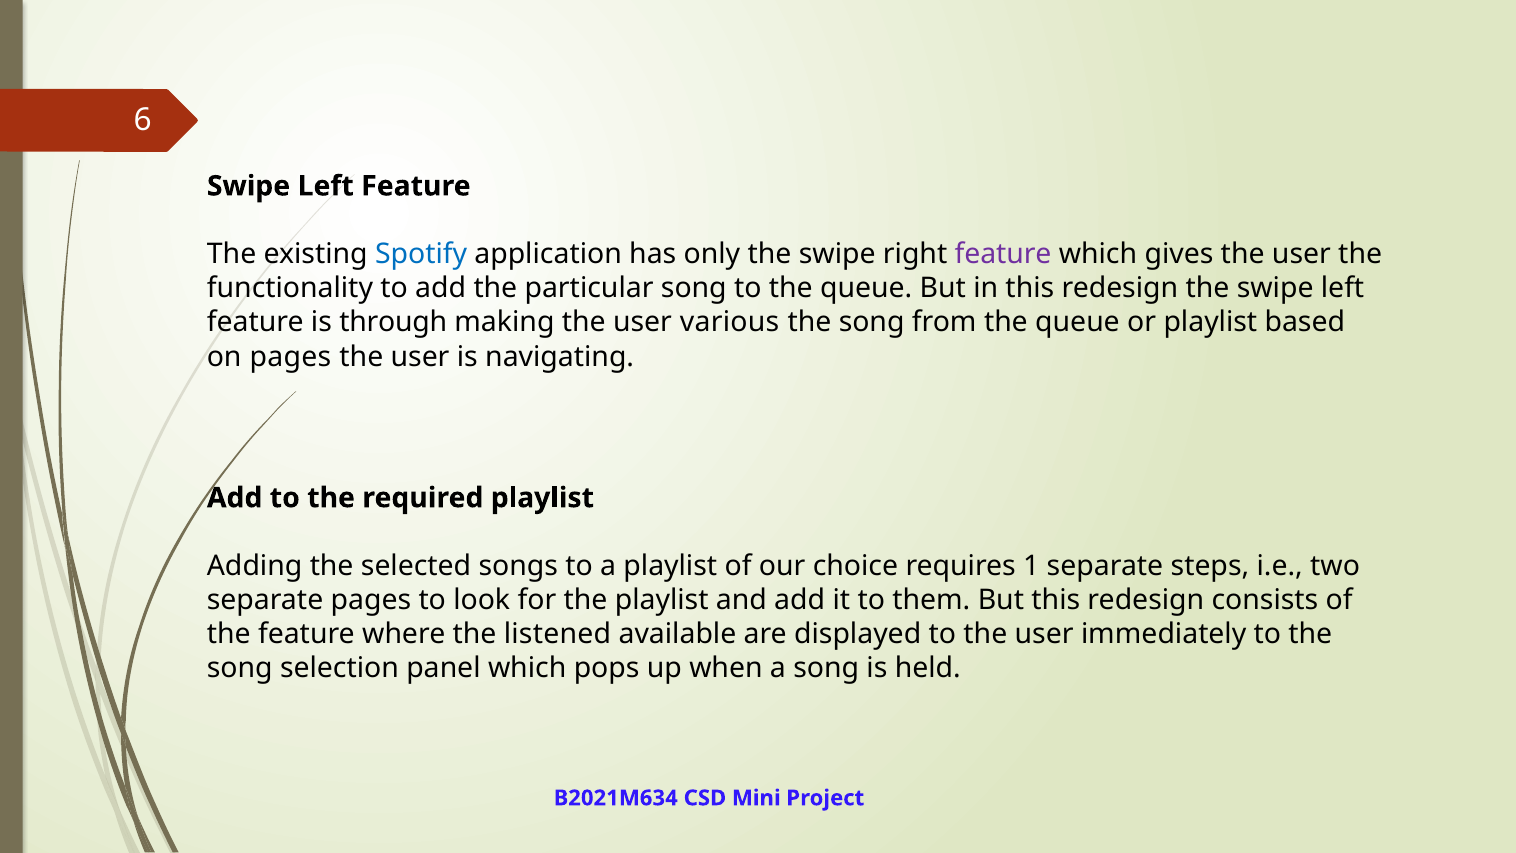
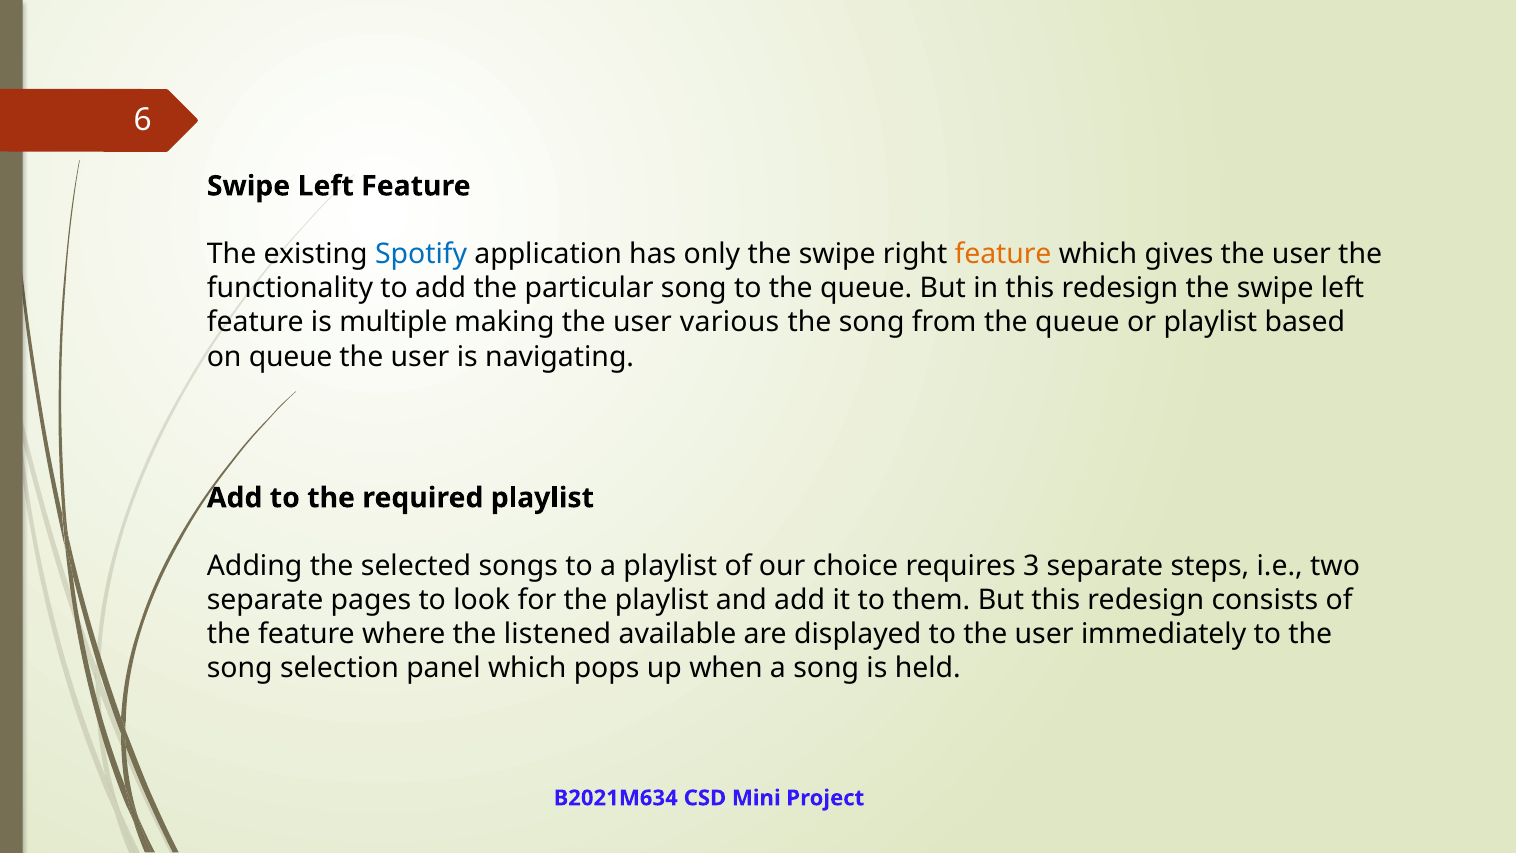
feature colour: purple -> orange (1003, 254)
through: through -> multiple (393, 322)
on pages: pages -> queue (291, 357)
1: 1 -> 3 (1031, 566)
